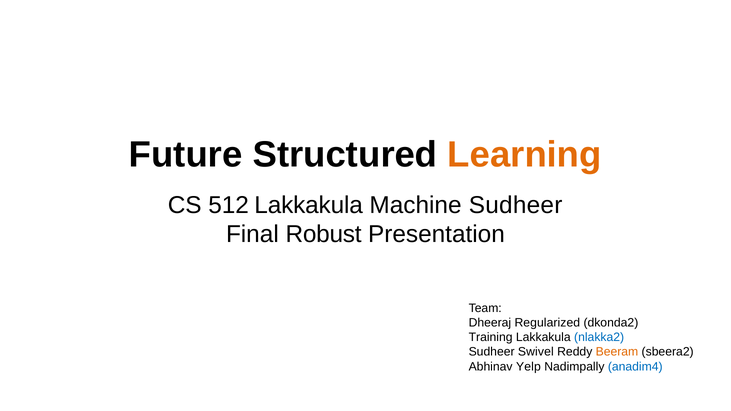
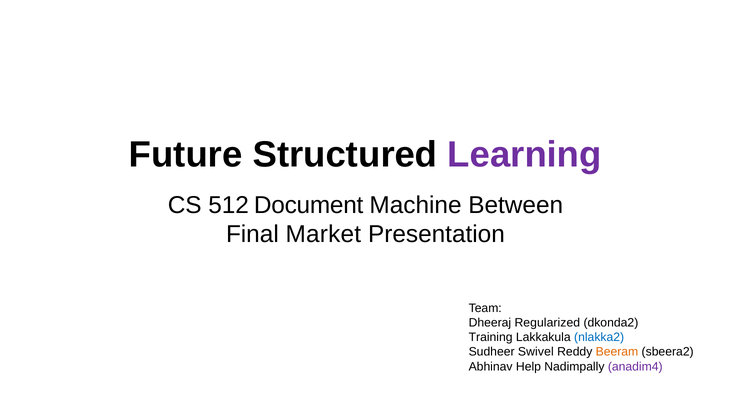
Learning colour: orange -> purple (525, 155)
512 Lakkakula: Lakkakula -> Document (309, 205)
Machine Sudheer: Sudheer -> Between (516, 205)
Robust: Robust -> Market (323, 235)
Yelp: Yelp -> Help (528, 367)
anadim4 colour: blue -> purple (635, 367)
